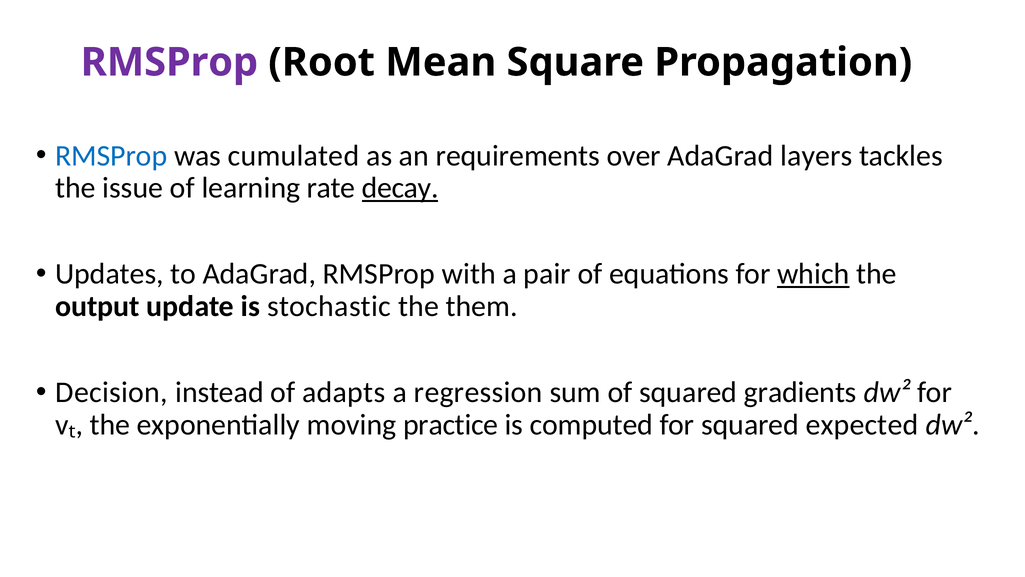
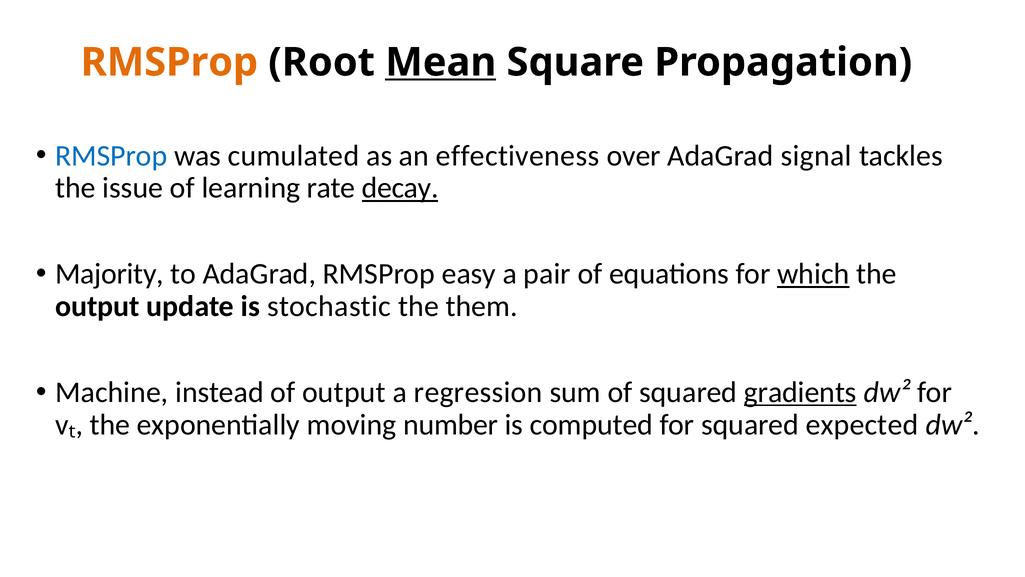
RMSProp colour: purple -> orange (169, 62)
Mean underline: none -> present (441, 62)
requirements: requirements -> effectiveness (518, 156)
layers: layers -> signal (816, 156)
Updates: Updates -> Majority (109, 274)
with: with -> easy (469, 274)
Decision: Decision -> Machine (112, 392)
of adapts: adapts -> output (344, 392)
gradients underline: none -> present (800, 392)
practice: practice -> number (451, 424)
